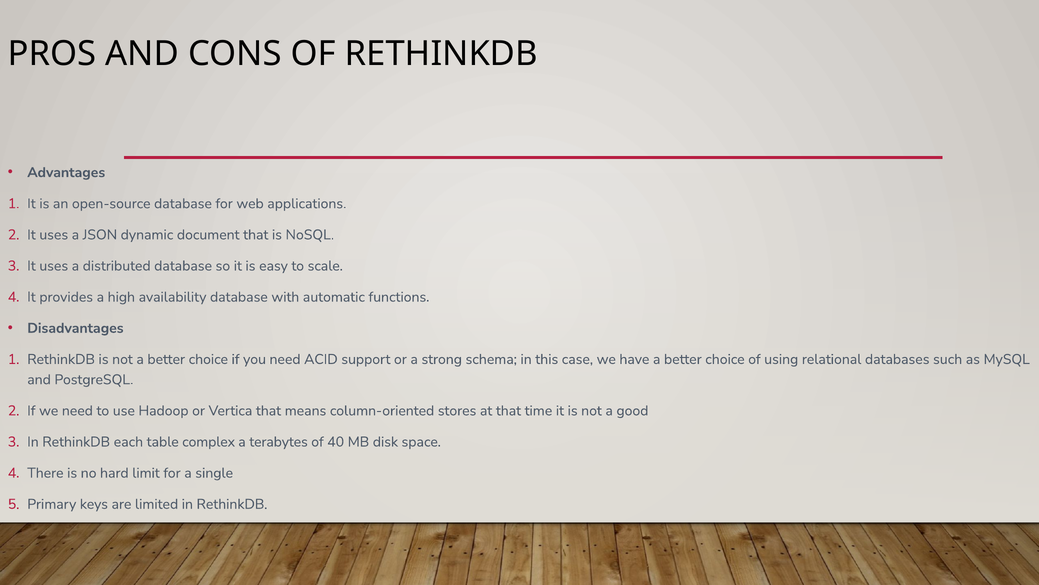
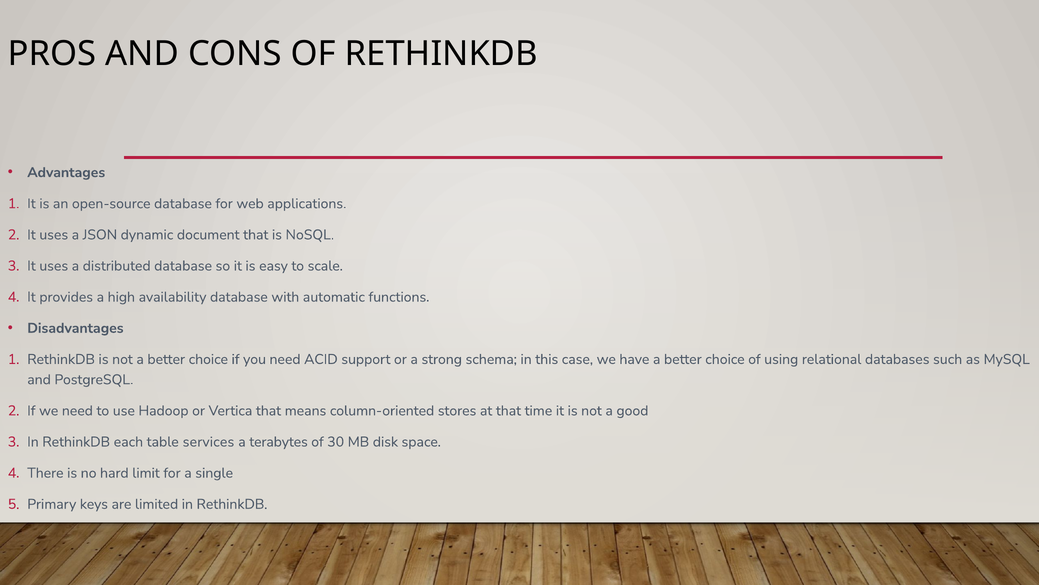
complex: complex -> services (208, 441)
40: 40 -> 30 (336, 441)
